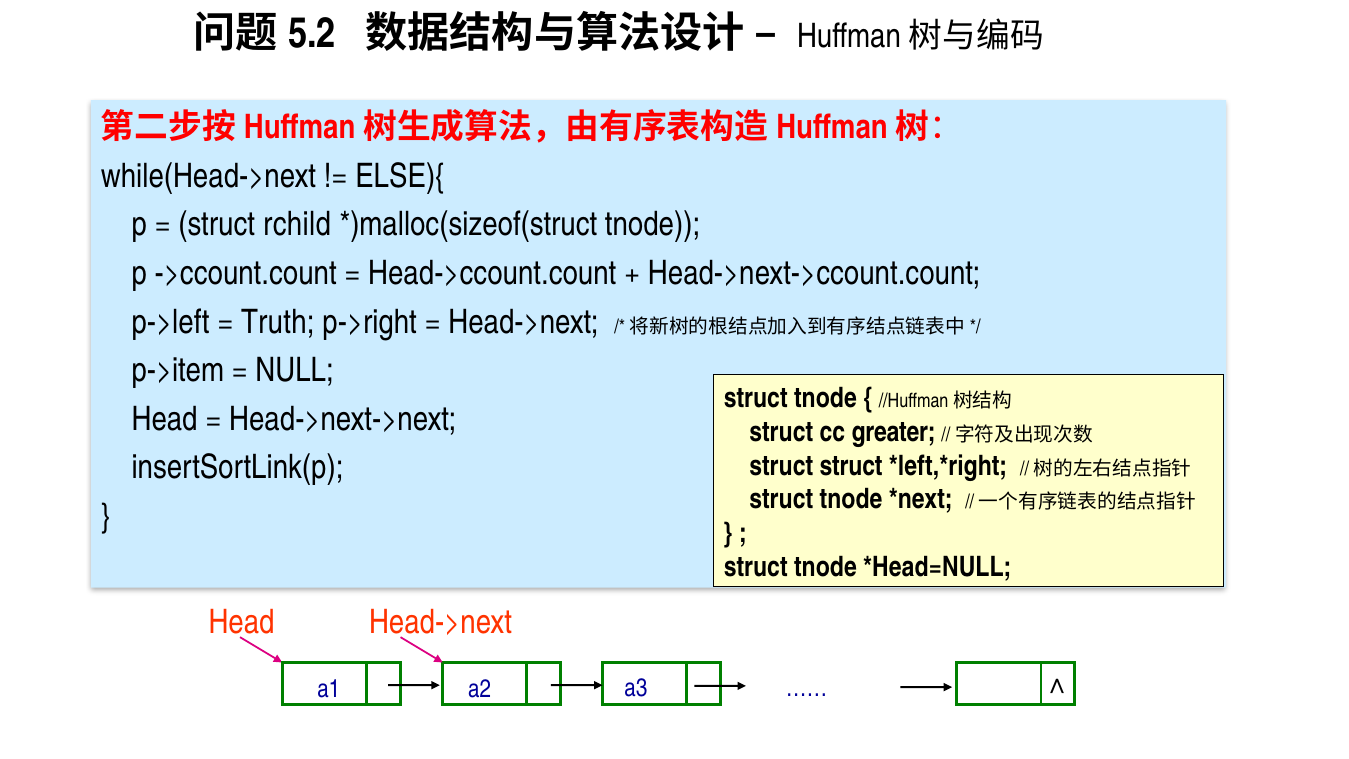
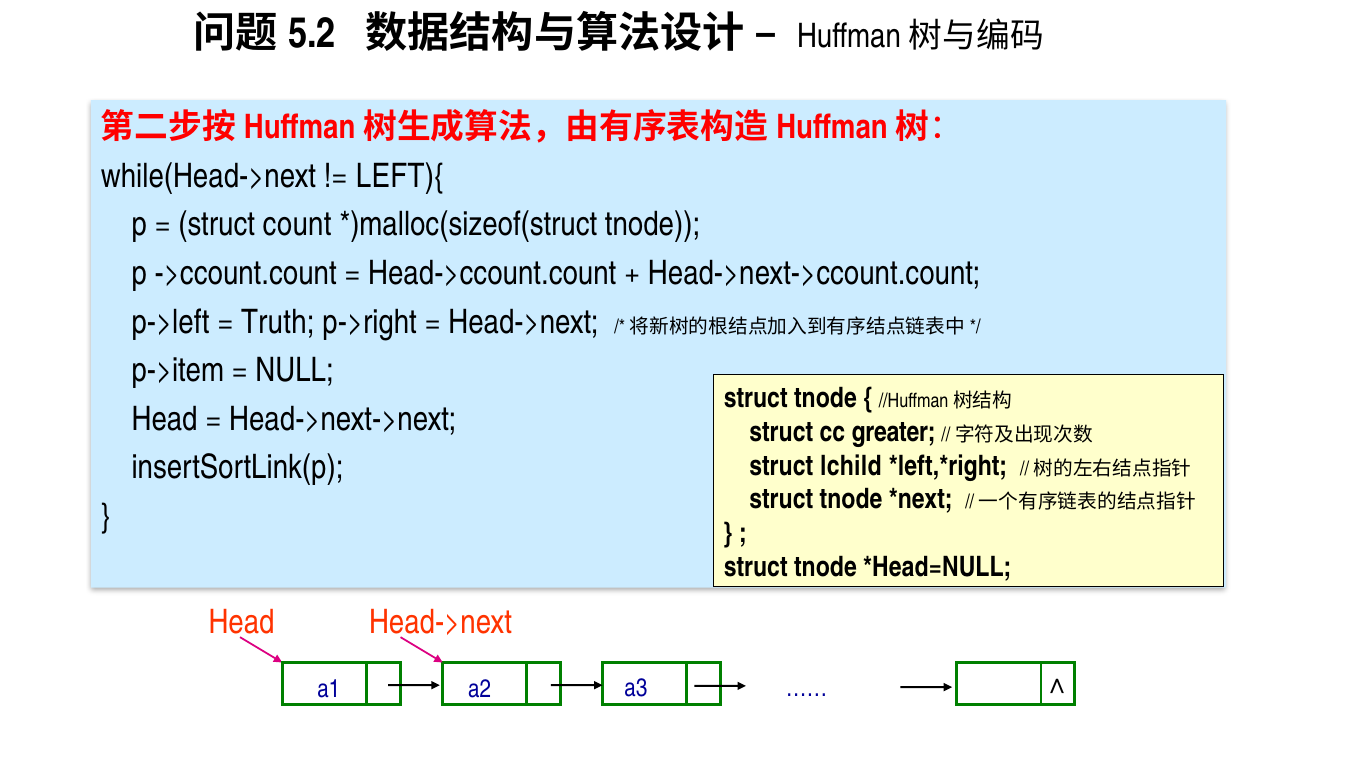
ELSE){: ELSE){ -> LEFT){ (400, 176)
rchild: rchild -> count (297, 225)
struct struct: struct -> lchild (851, 466)
